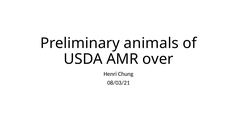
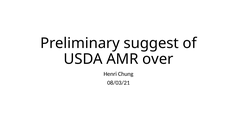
animals: animals -> suggest (151, 43)
